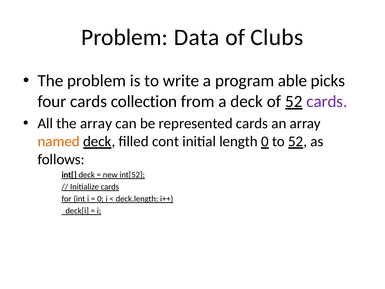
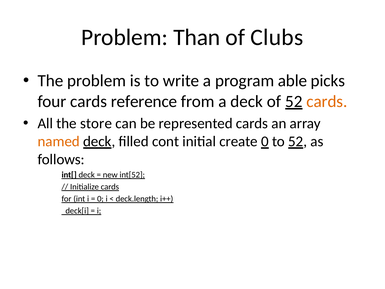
Data: Data -> Than (197, 37)
collection: collection -> reference (144, 101)
cards colour: purple -> orange (327, 101)
the array: array -> store (96, 123)
length: length -> create (239, 141)
